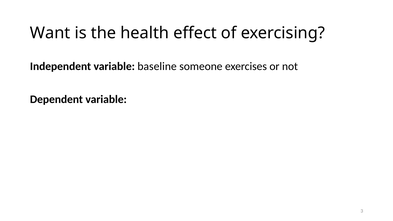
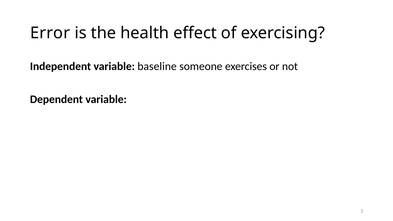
Want: Want -> Error (50, 33)
